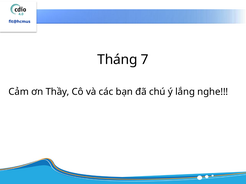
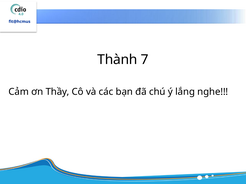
Tháng: Tháng -> Thành (117, 60)
